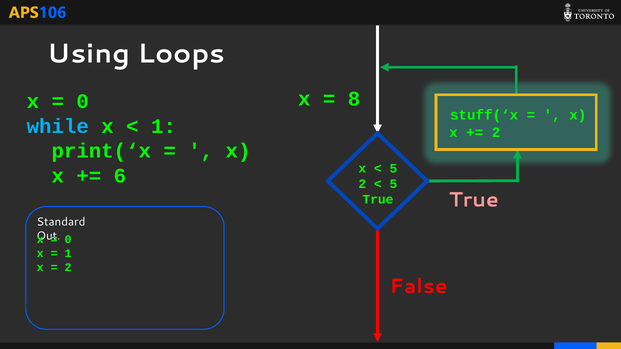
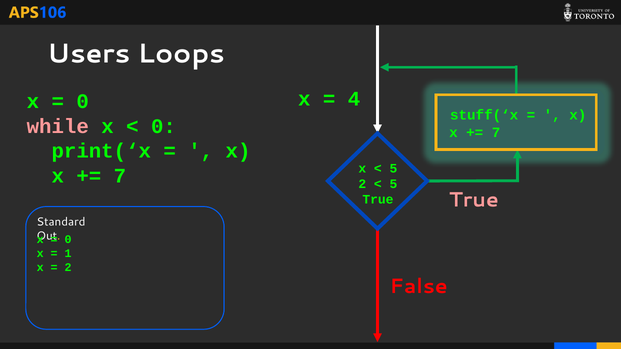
Using: Using -> Users (89, 54)
8: 8 -> 4 (354, 99)
while colour: light blue -> pink (58, 126)
1: 1 -> 0 (163, 126)
2: 2 -> 7 (496, 133)
6: 6 -> 7 (120, 176)
